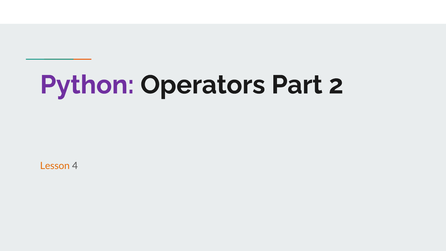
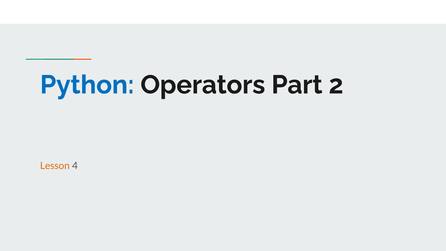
Python colour: purple -> blue (87, 85)
